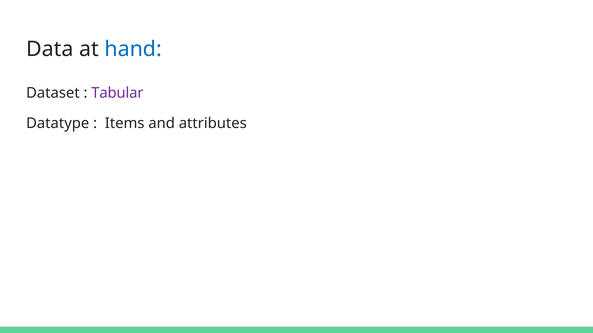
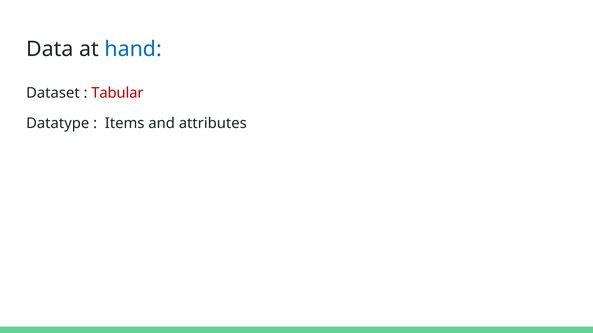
Tabular colour: purple -> red (117, 93)
